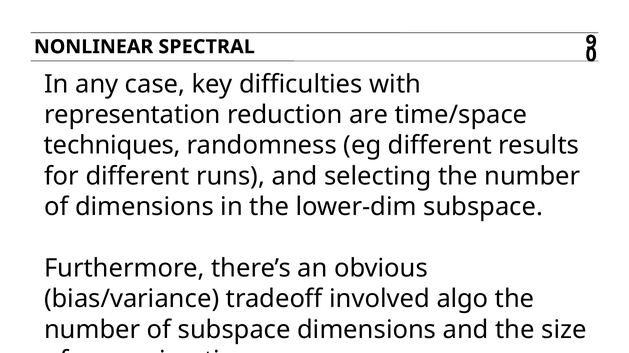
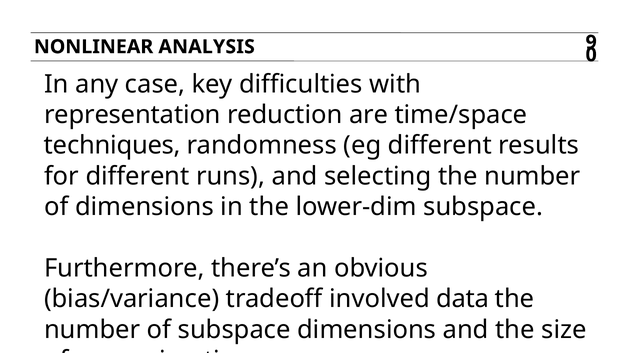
SPECTRAL: SPECTRAL -> ANALYSIS (207, 47)
algo: algo -> data (462, 299)
